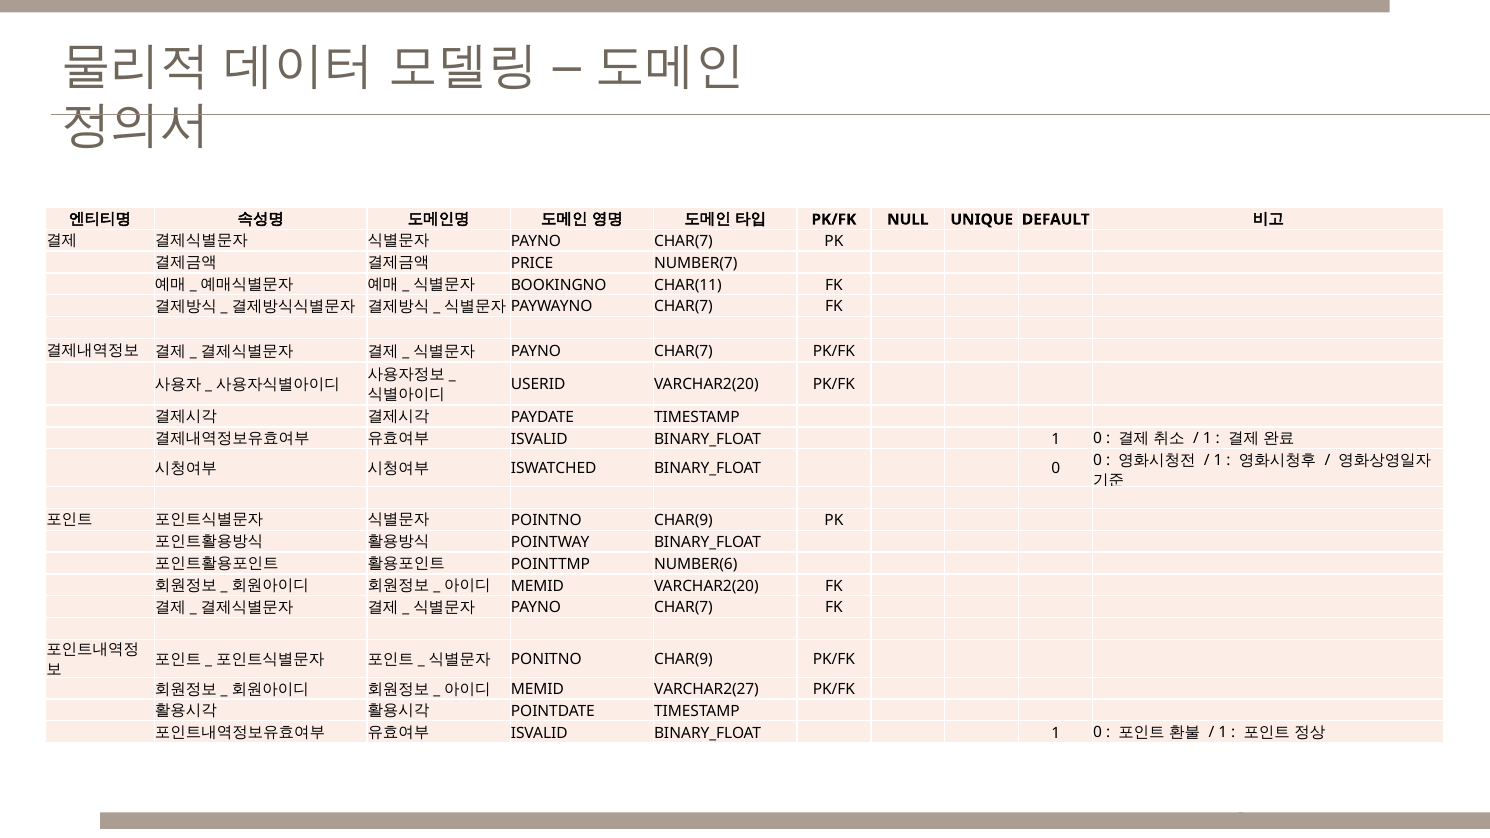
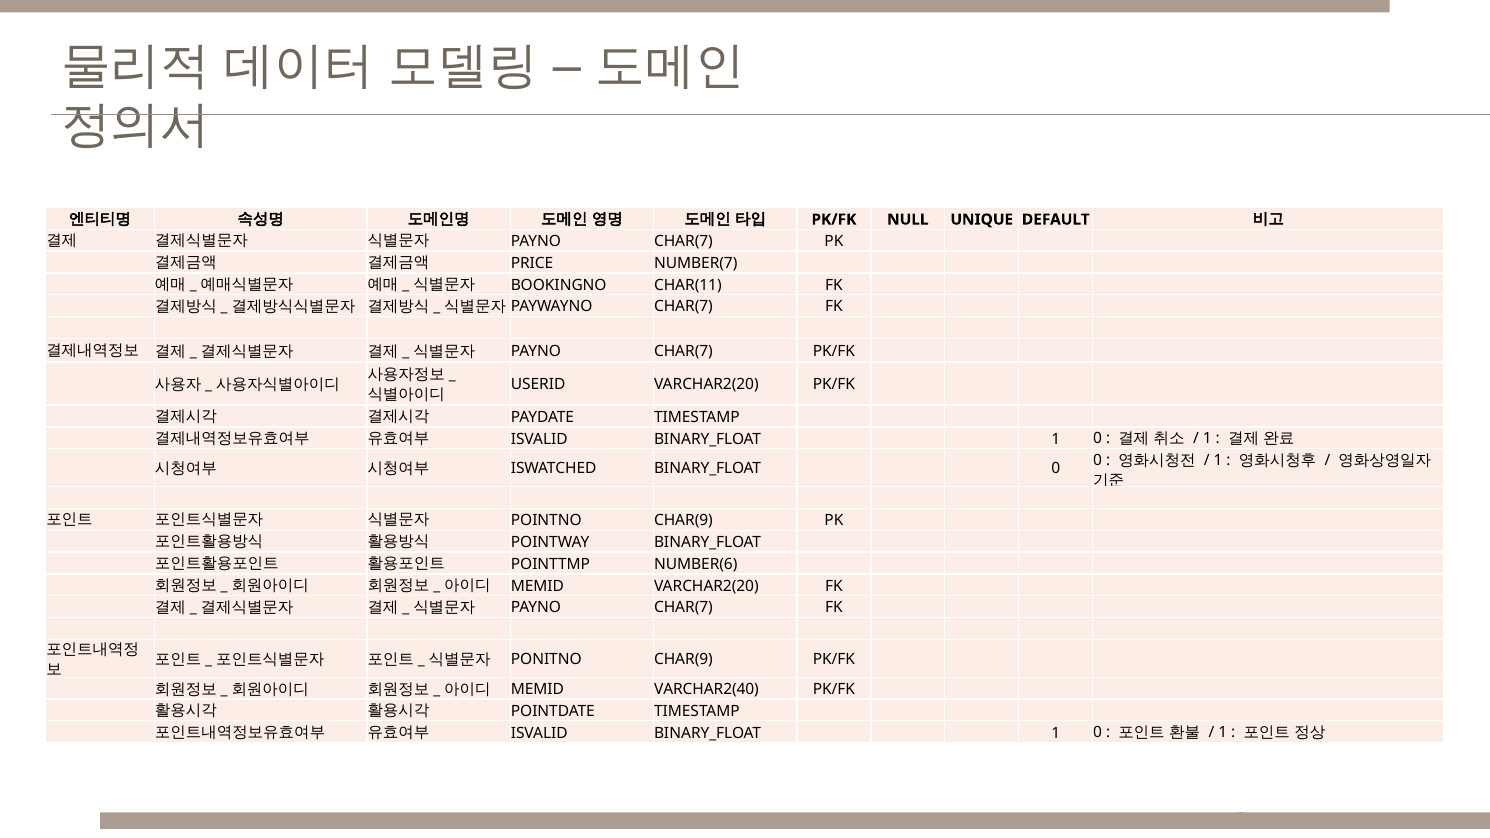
VARCHAR2(27: VARCHAR2(27 -> VARCHAR2(40 (707, 689)
